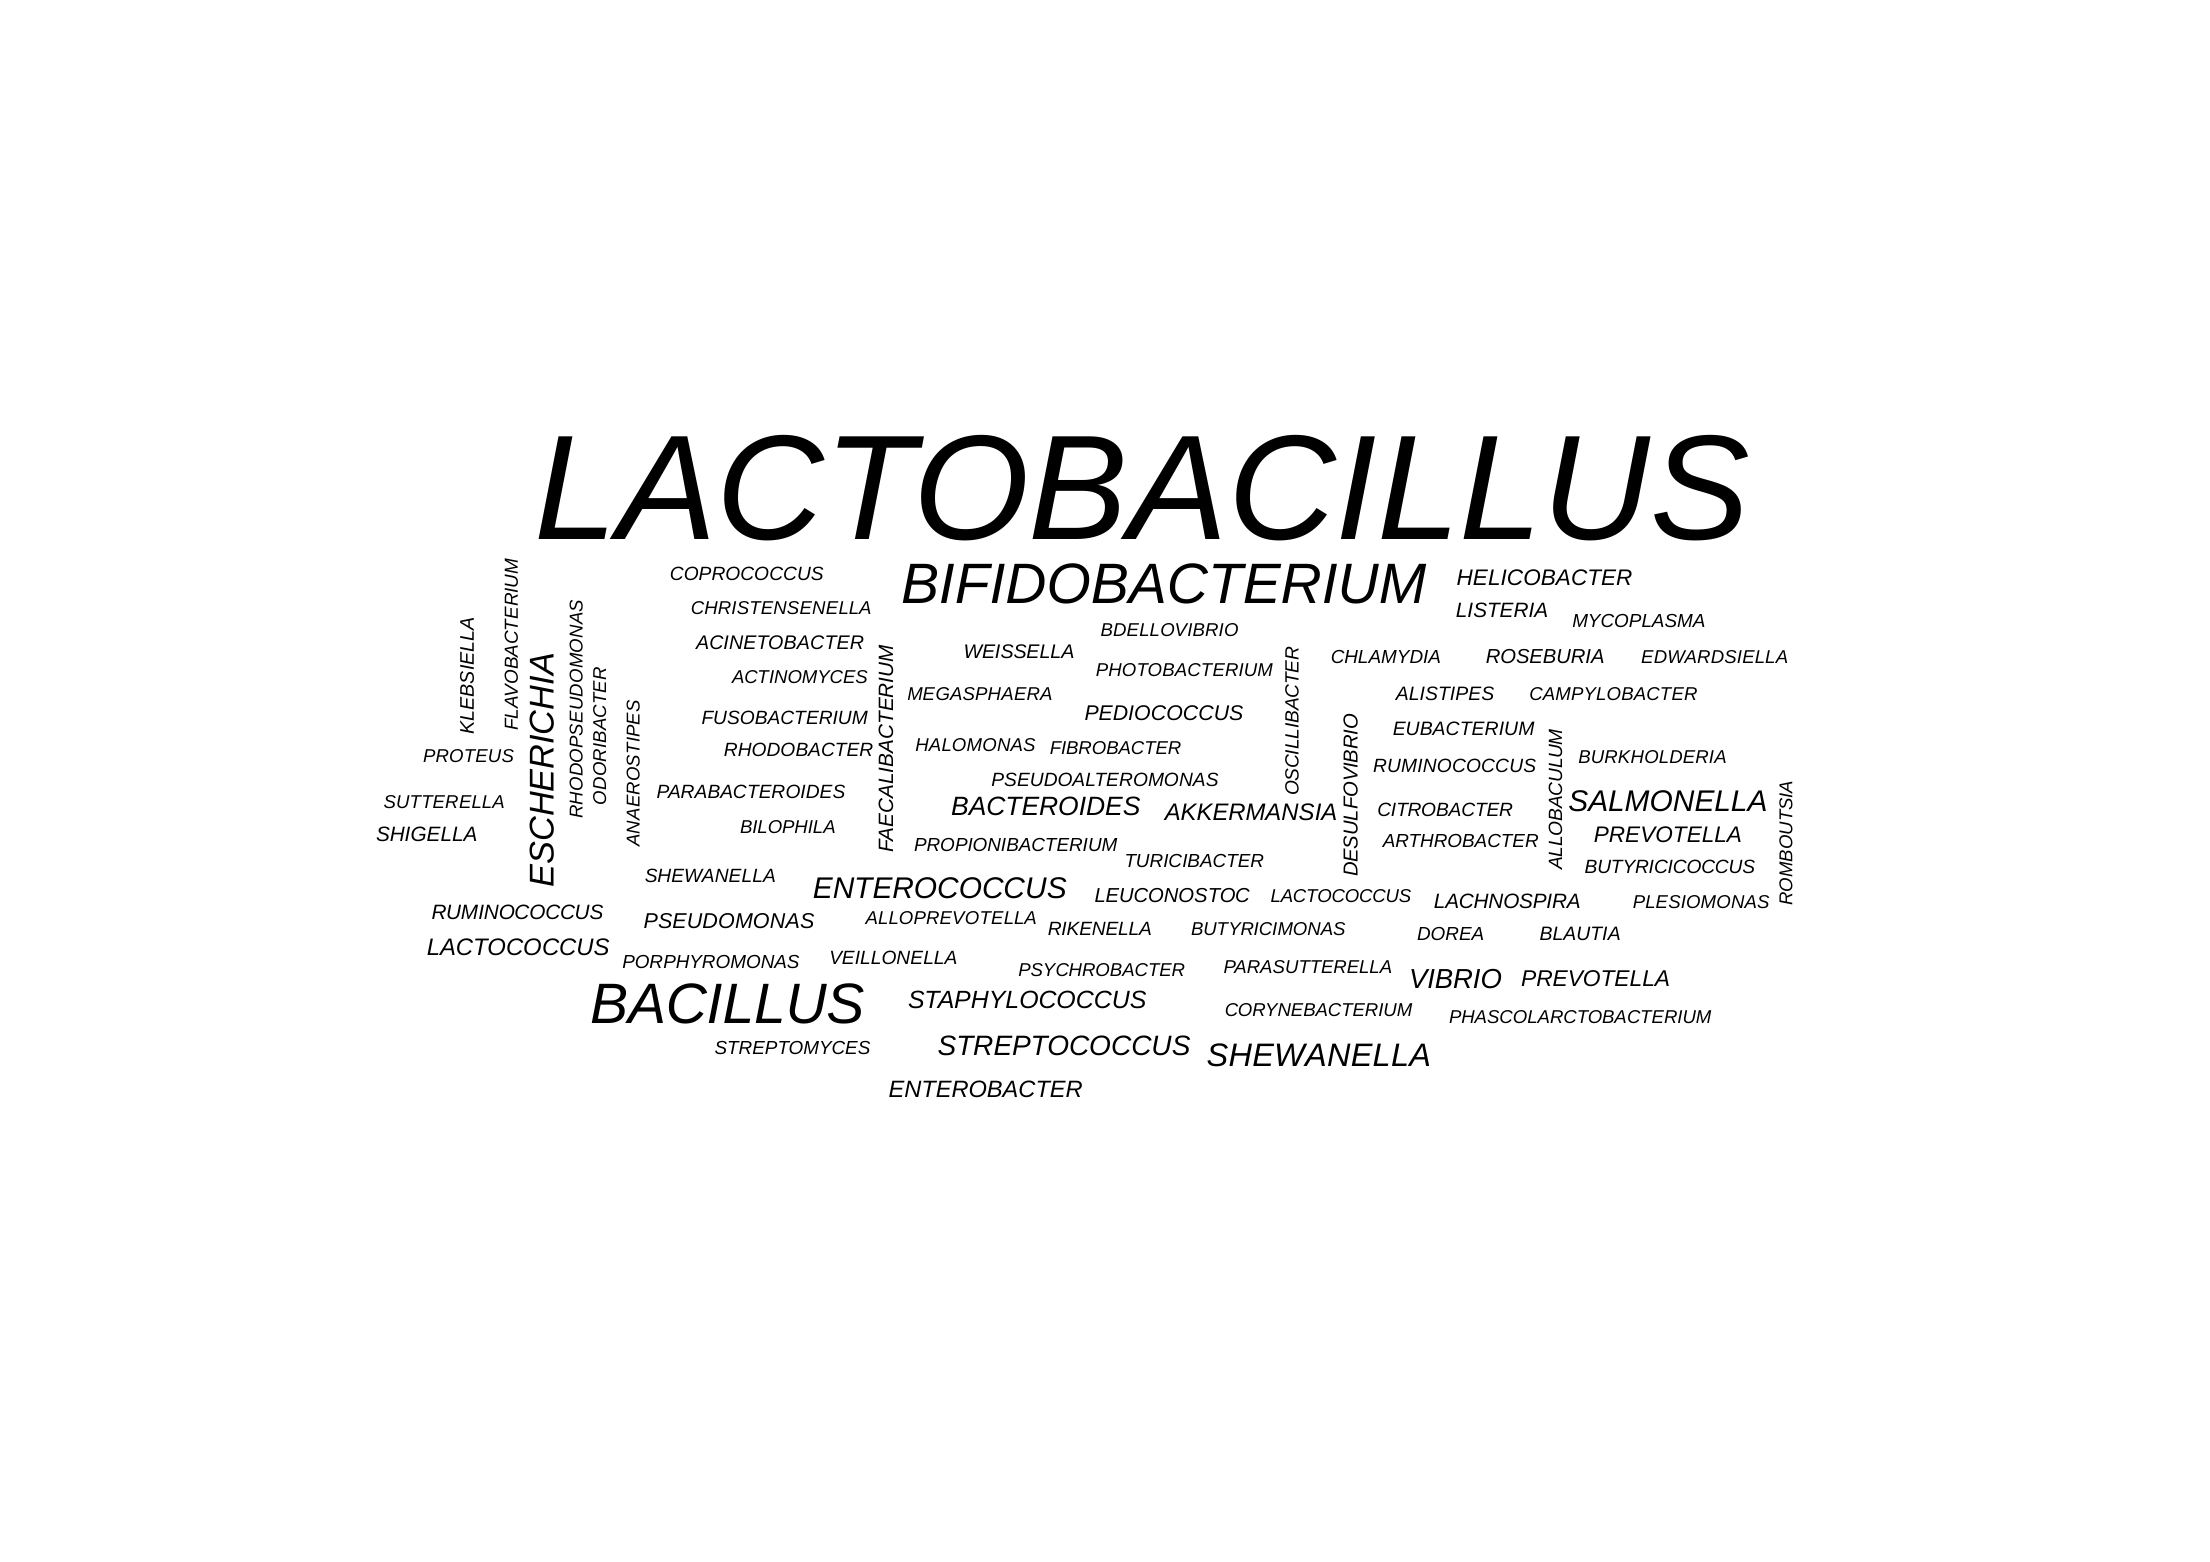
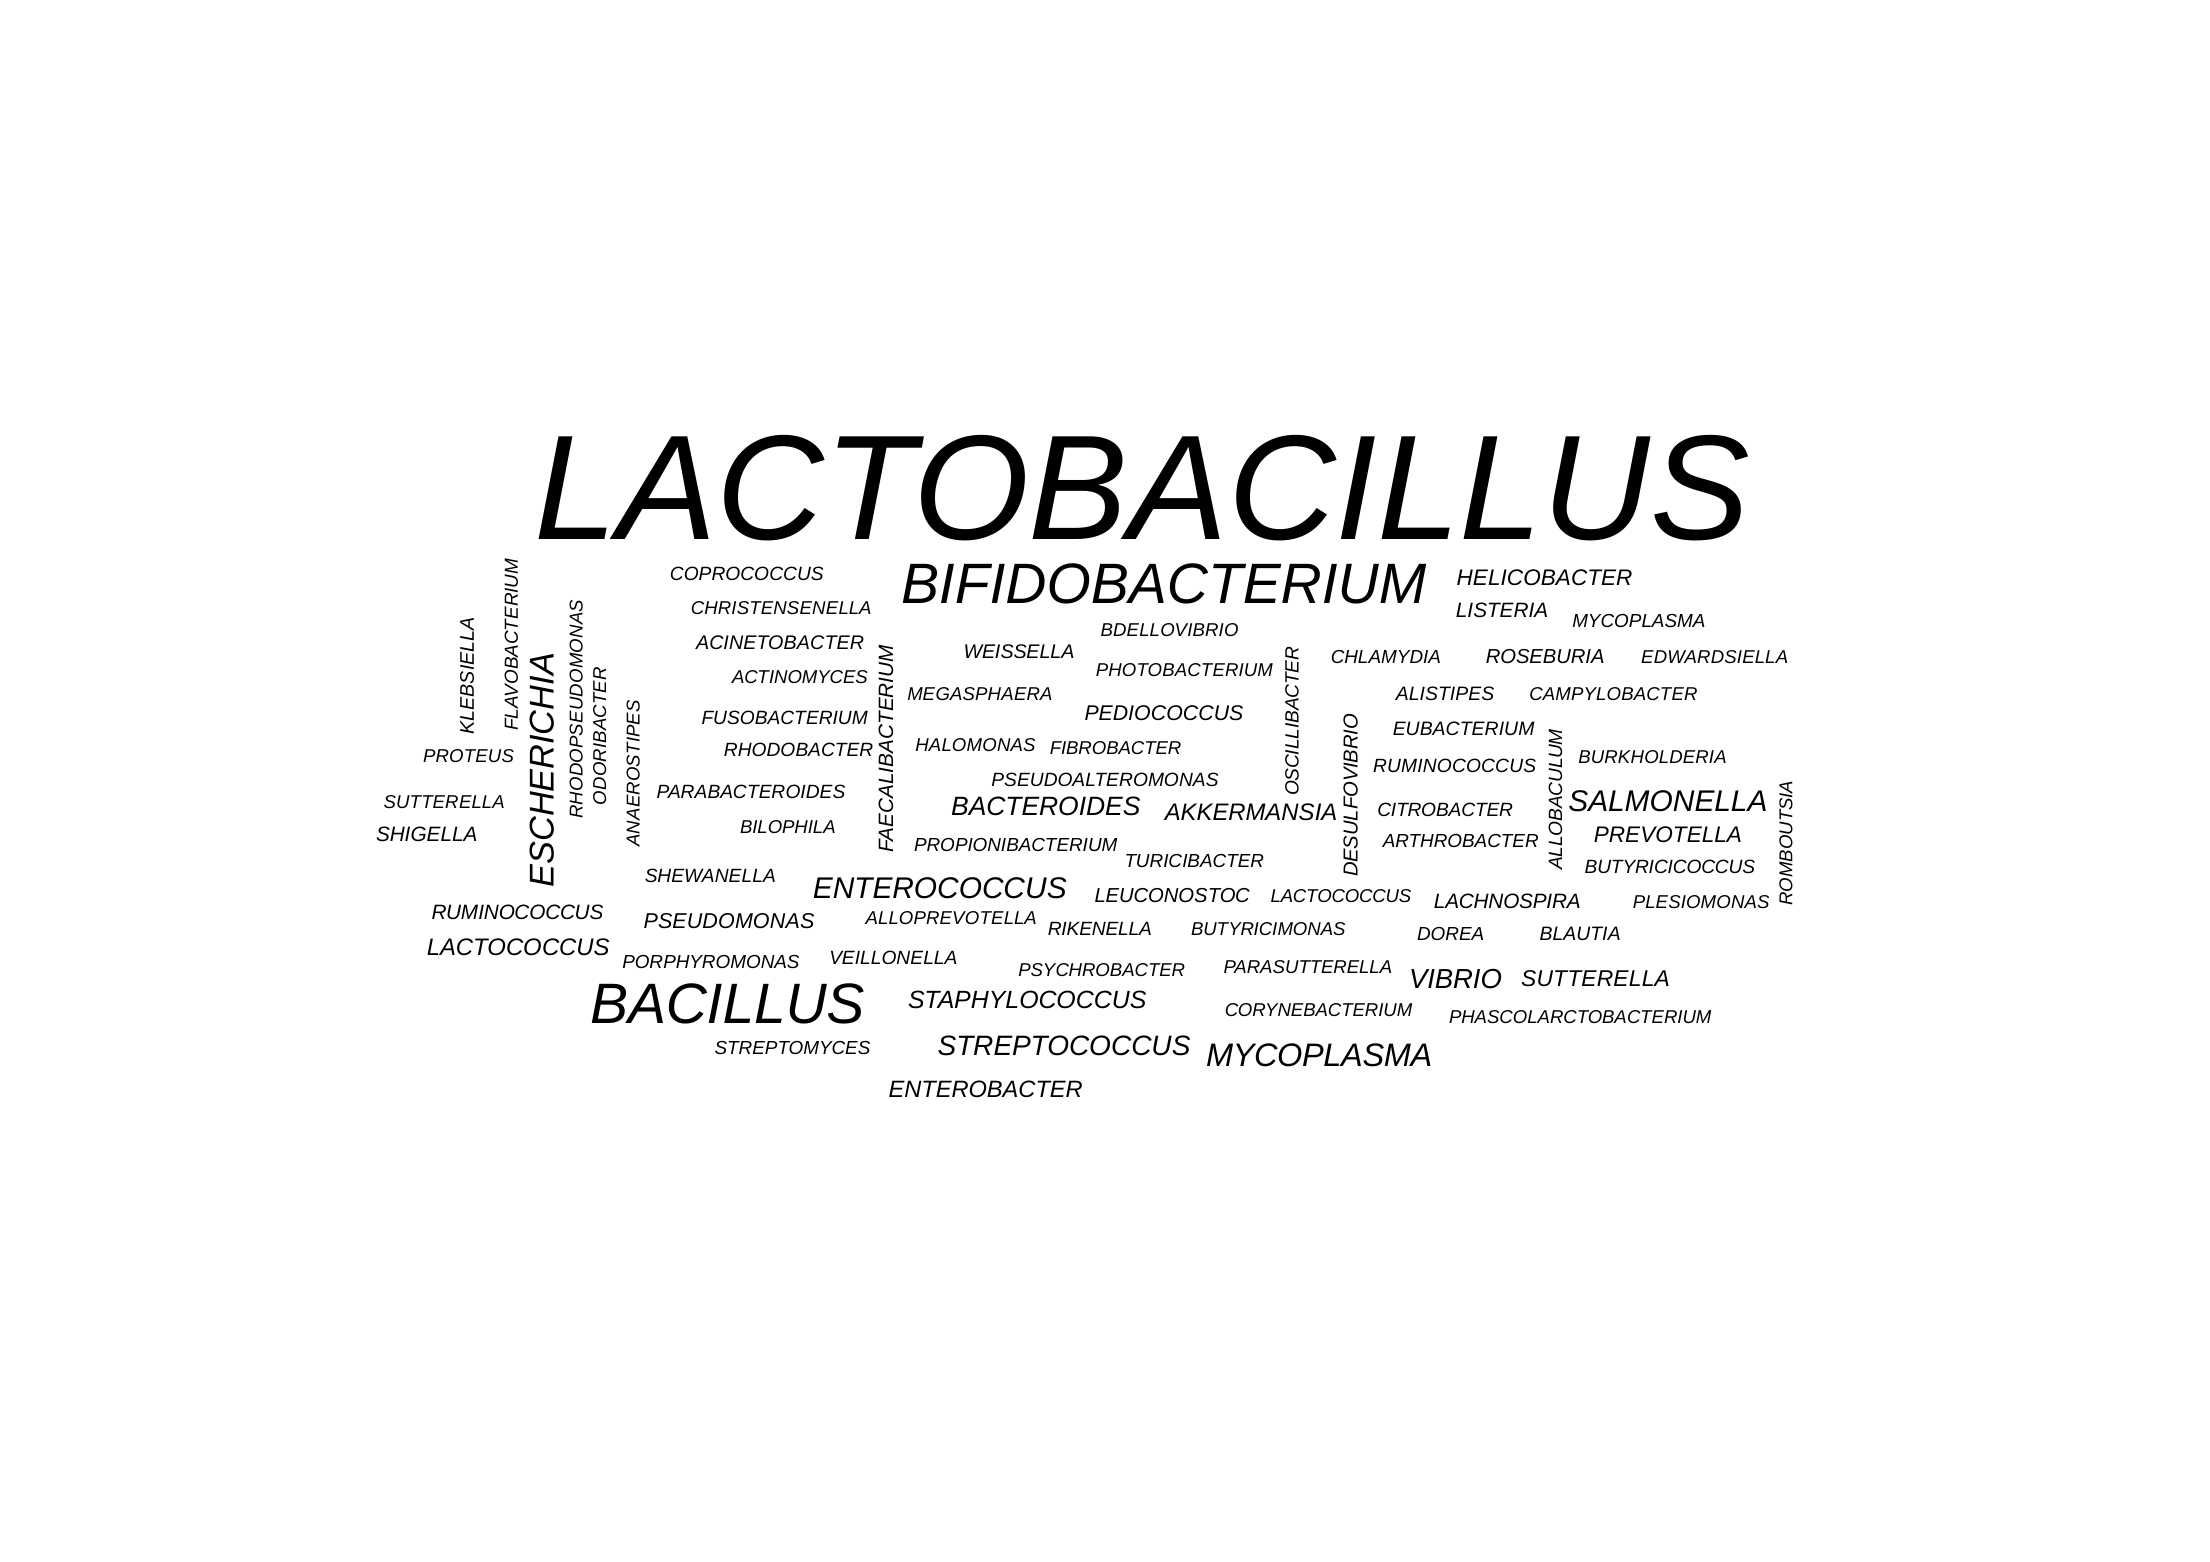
PREVOTELLA: PREVOTELLA -> SUTTERELLA (1595, 979)
SHEWANELLA: SHEWANELLA -> MYCOPLASMA (1319, 1056)
